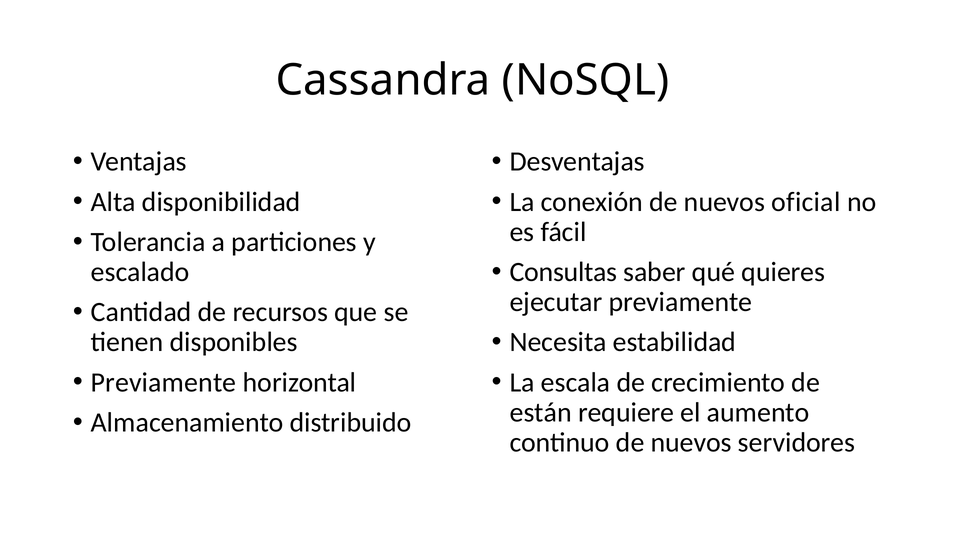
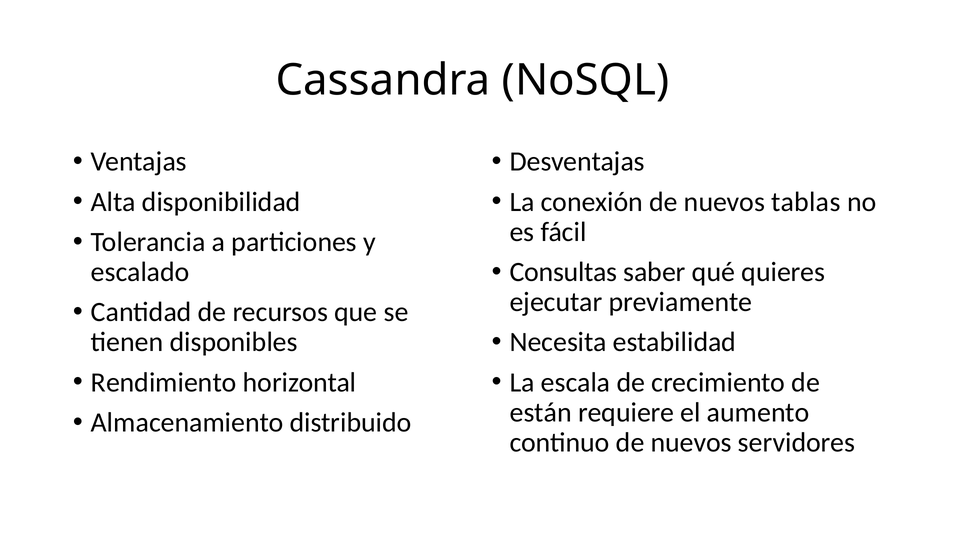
oficial: oficial -> tablas (806, 202)
Previamente: Previamente -> Rendimiento (164, 383)
